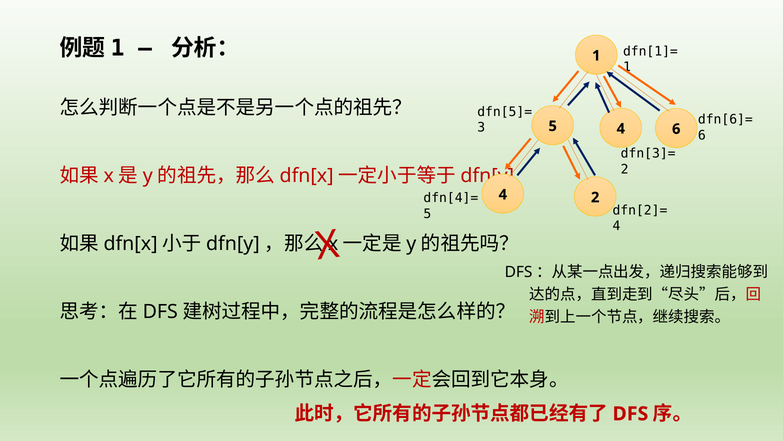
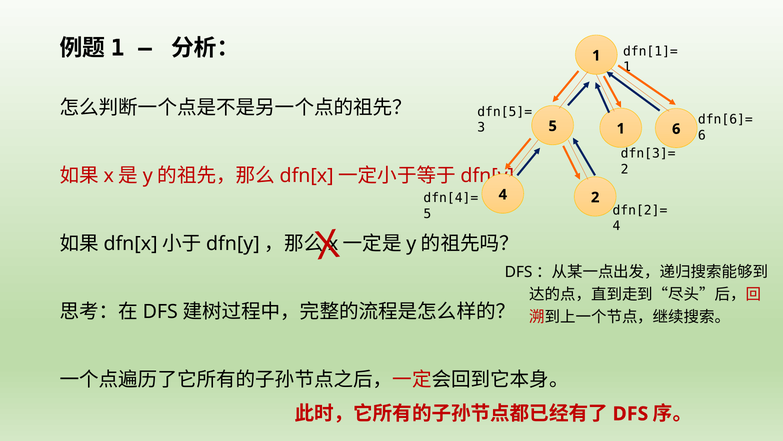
5 4: 4 -> 1 (621, 129)
